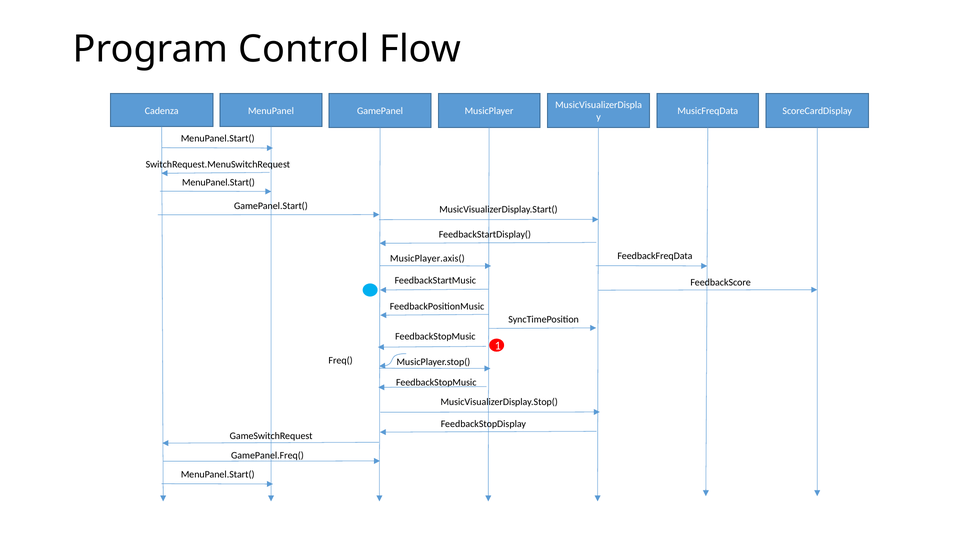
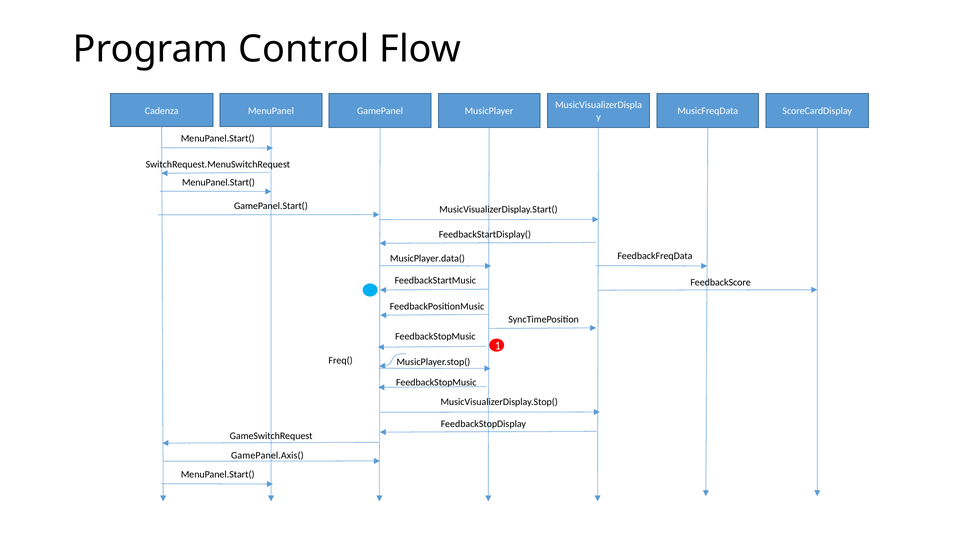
MusicPlayer.axis(: MusicPlayer.axis( -> MusicPlayer.data( (427, 258)
GamePanel.Freq(: GamePanel.Freq( -> GamePanel.Axis( (267, 455)
